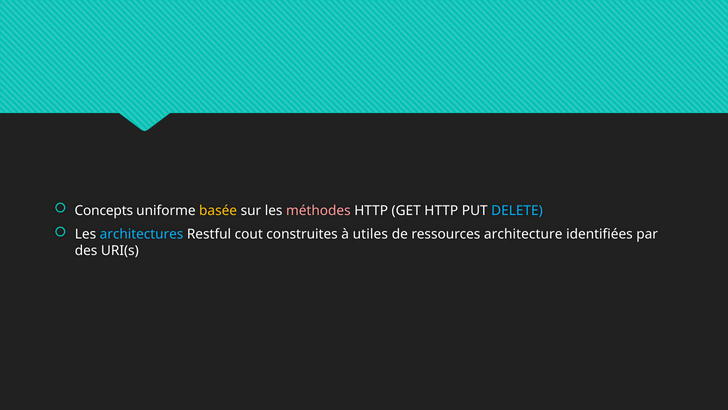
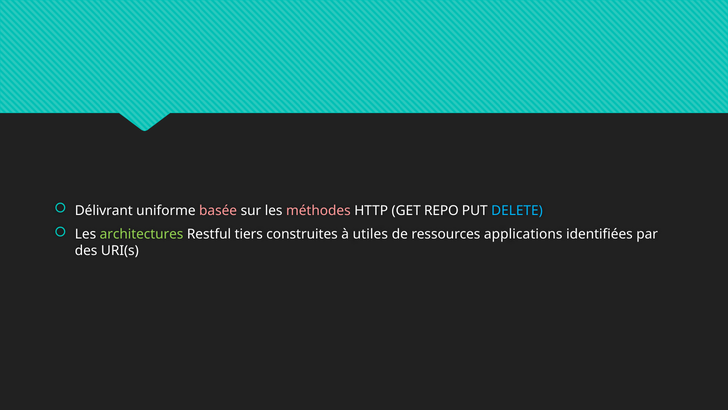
Concepts: Concepts -> Délivrant (104, 210)
basée colour: yellow -> pink (218, 210)
GET HTTP: HTTP -> REPO (441, 210)
architectures colour: light blue -> light green (142, 234)
cout: cout -> tiers (249, 234)
architecture: architecture -> applications (523, 234)
